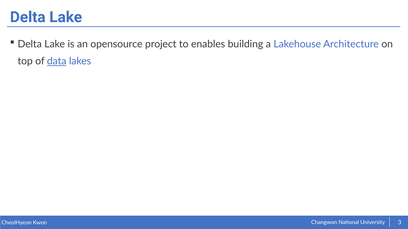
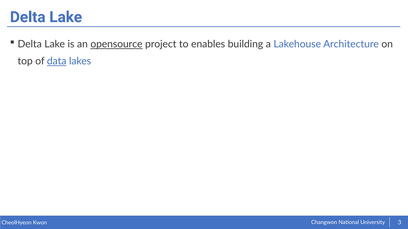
opensource underline: none -> present (116, 44)
